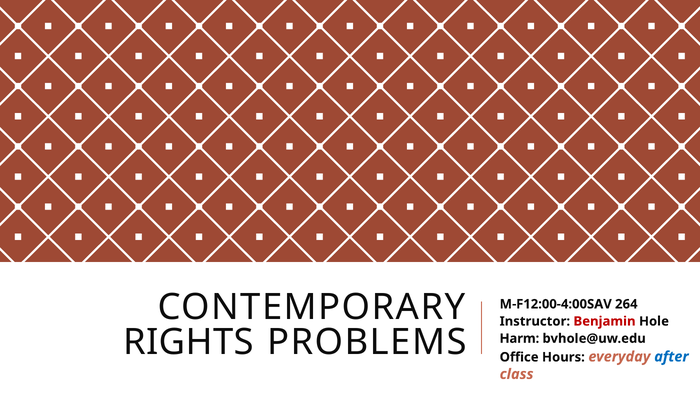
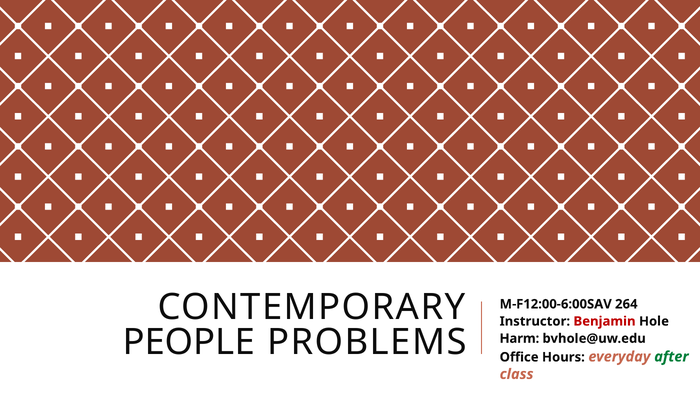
M-F12:00-4:00SAV: M-F12:00-4:00SAV -> M-F12:00-6:00SAV (556, 305)
RIGHTS: RIGHTS -> PEOPLE (189, 343)
after colour: blue -> green (671, 357)
